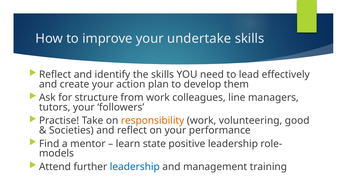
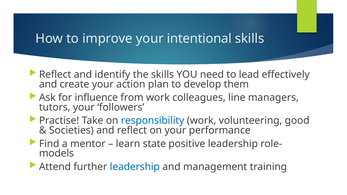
undertake: undertake -> intentional (199, 39)
structure: structure -> influence (96, 98)
responsibility colour: orange -> blue (153, 121)
